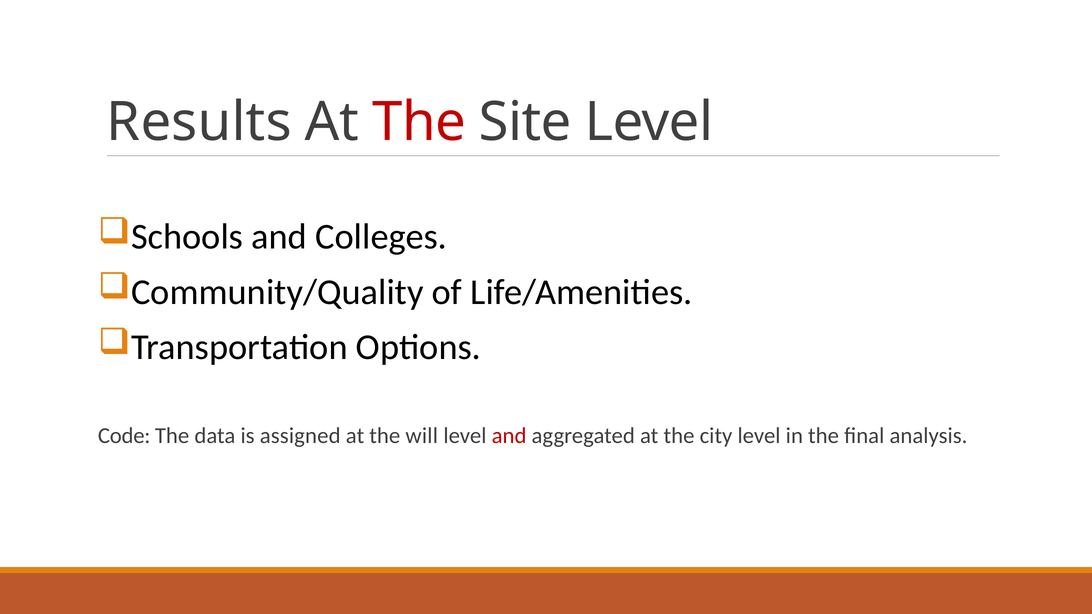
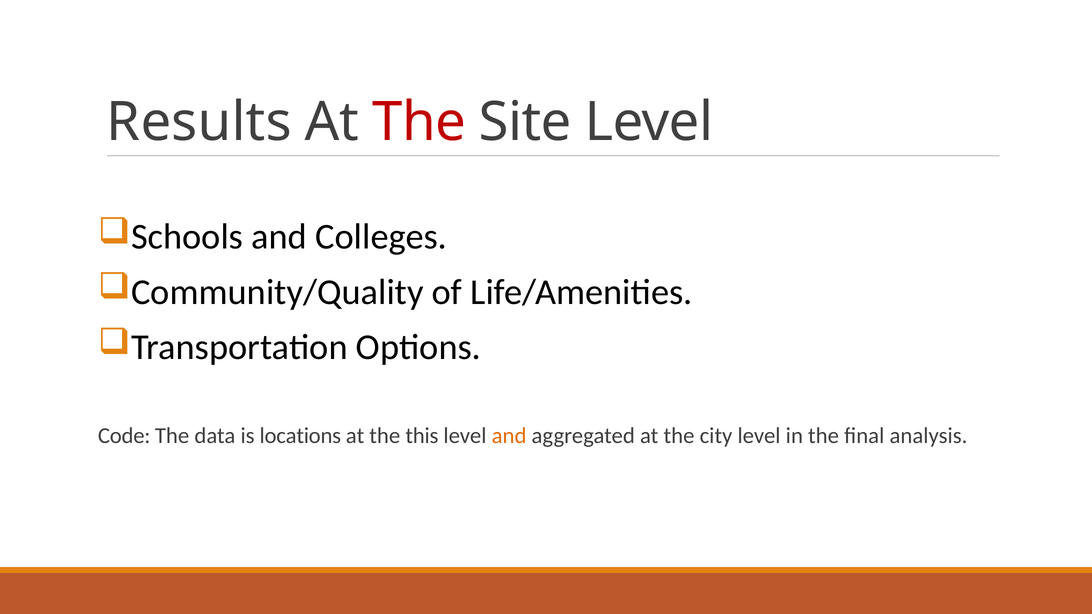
assigned: assigned -> locations (300, 436)
will: will -> this (422, 436)
and colour: red -> orange (509, 436)
